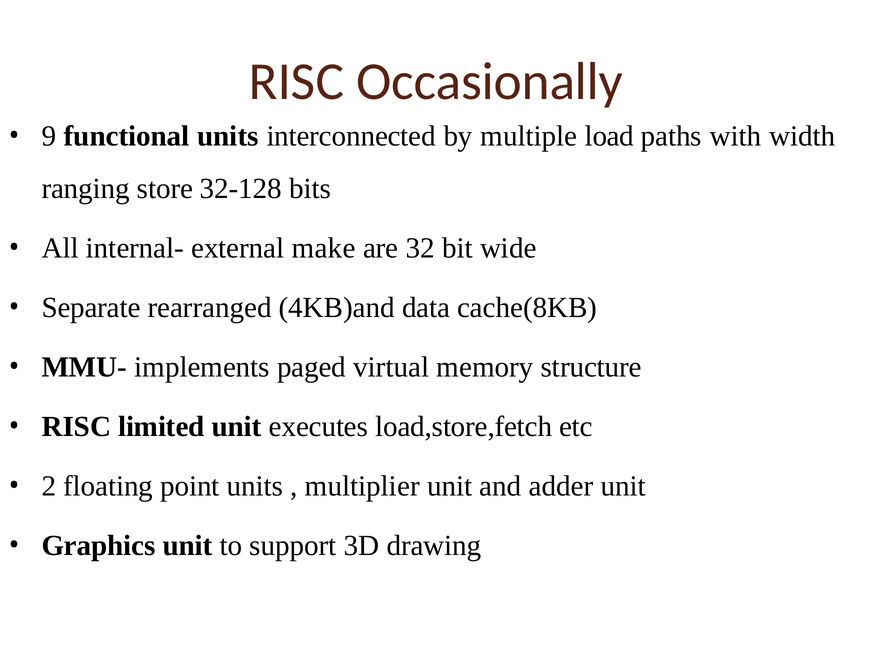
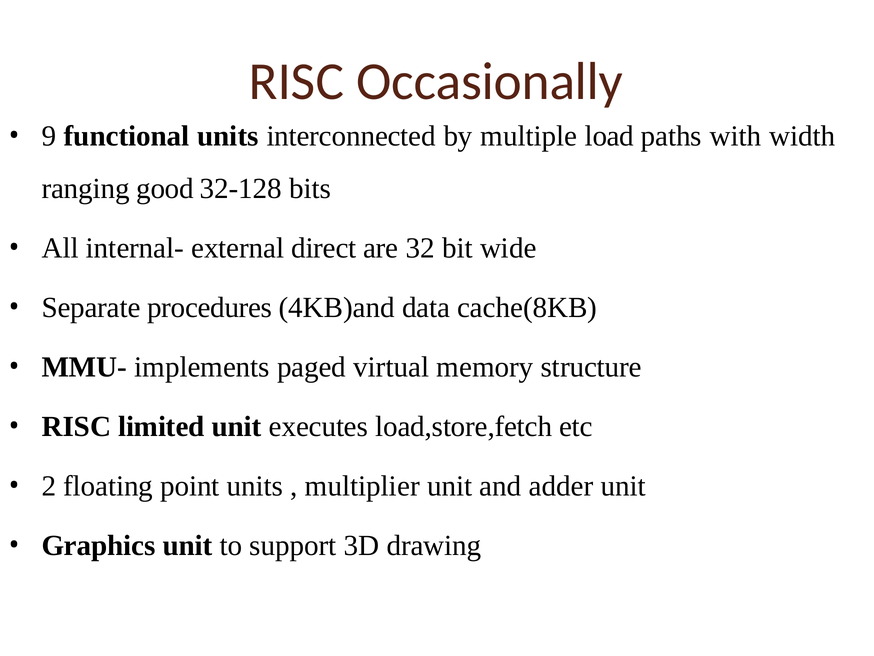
store: store -> good (165, 188)
make: make -> direct (324, 248)
rearranged: rearranged -> procedures (210, 307)
